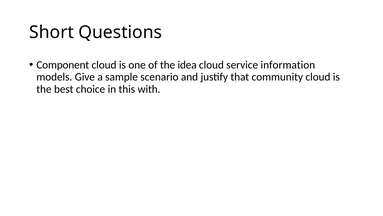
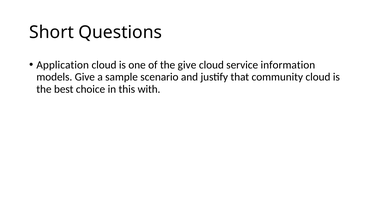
Component: Component -> Application (63, 65)
the idea: idea -> give (187, 65)
